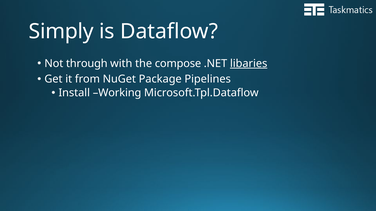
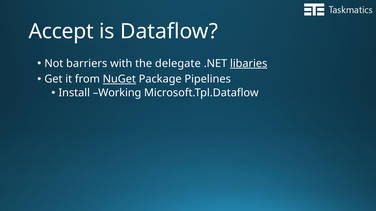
Simply: Simply -> Accept (61, 32)
through: through -> barriers (87, 64)
compose: compose -> delegate (178, 64)
NuGet underline: none -> present (119, 79)
